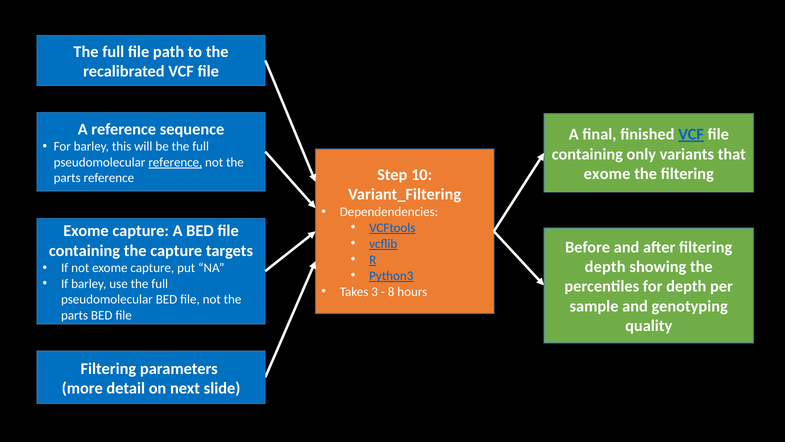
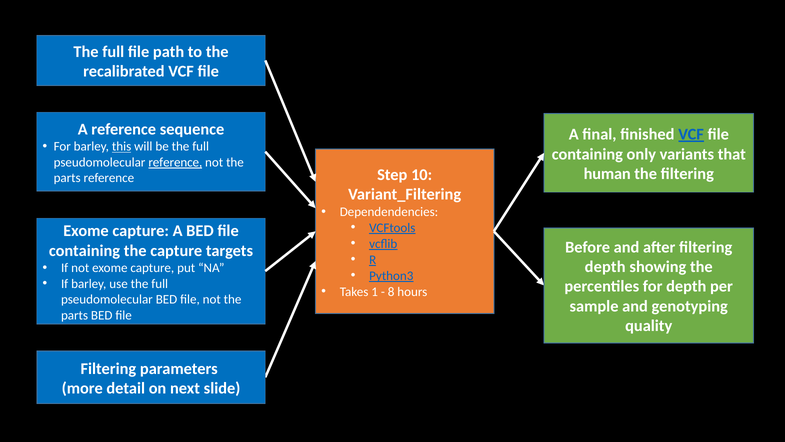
this underline: none -> present (122, 147)
exome: exome -> human (607, 174)
3: 3 -> 1 (375, 291)
